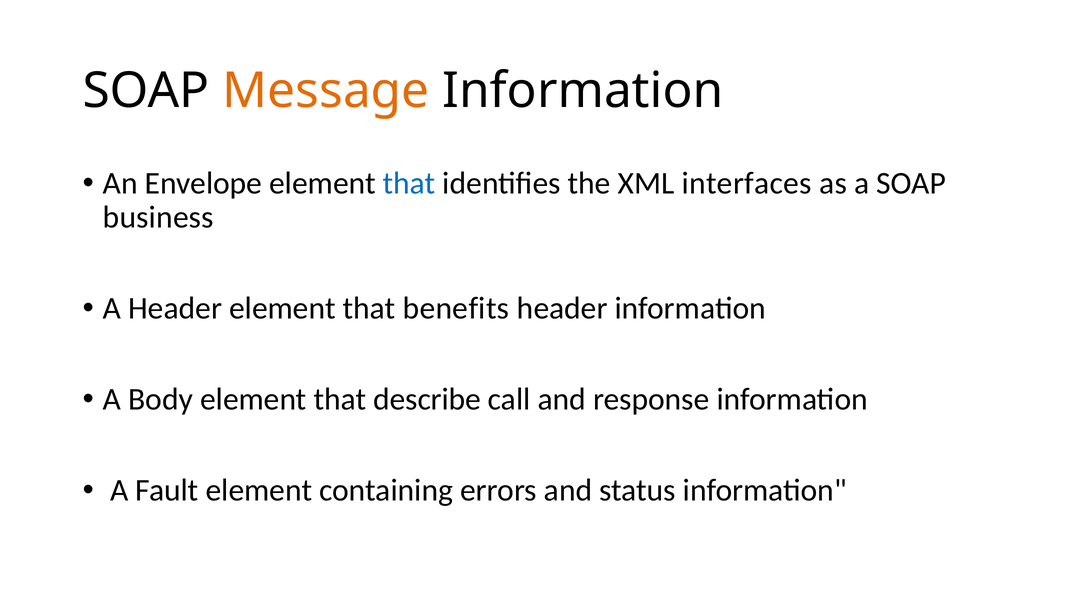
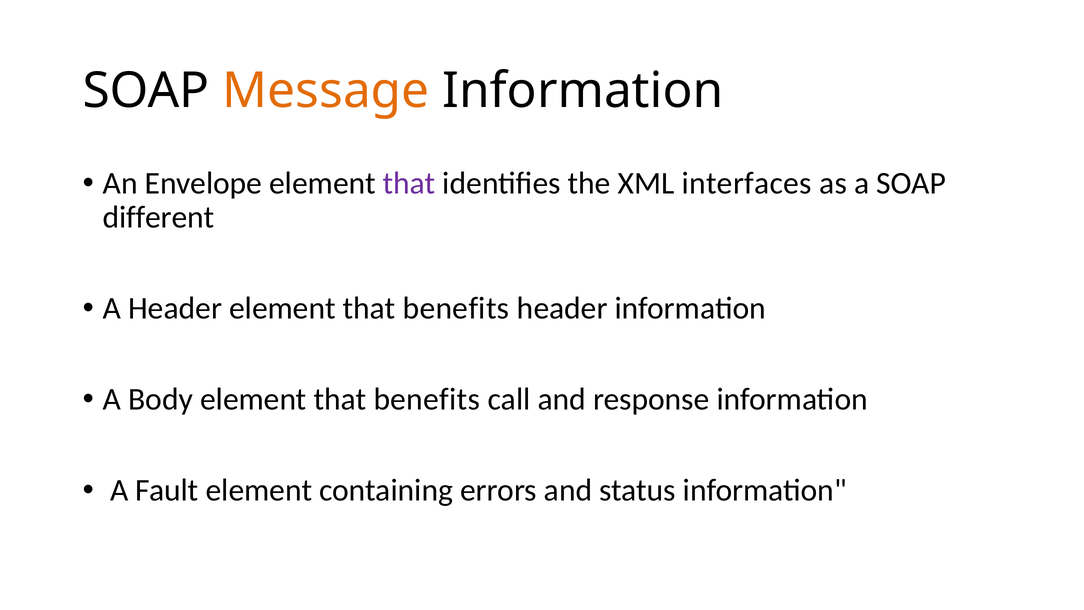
that colour: blue -> purple (409, 183)
business: business -> different (159, 217)
Body element that describe: describe -> benefits (427, 399)
